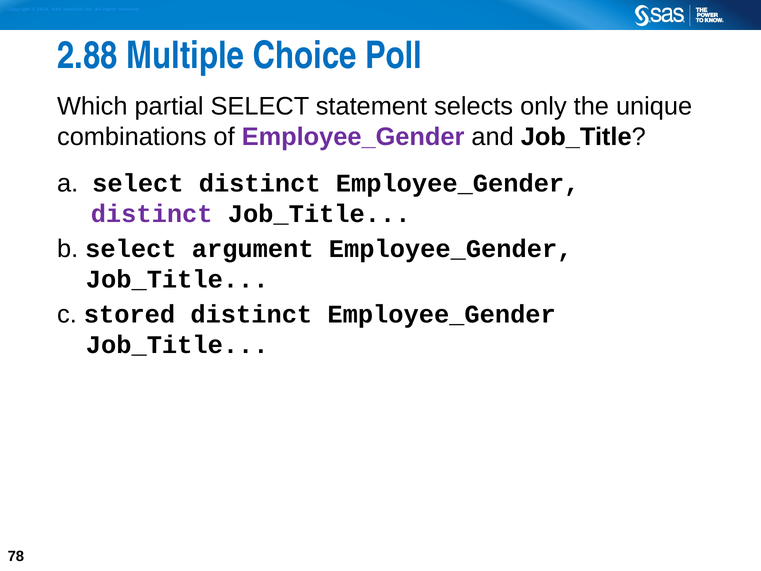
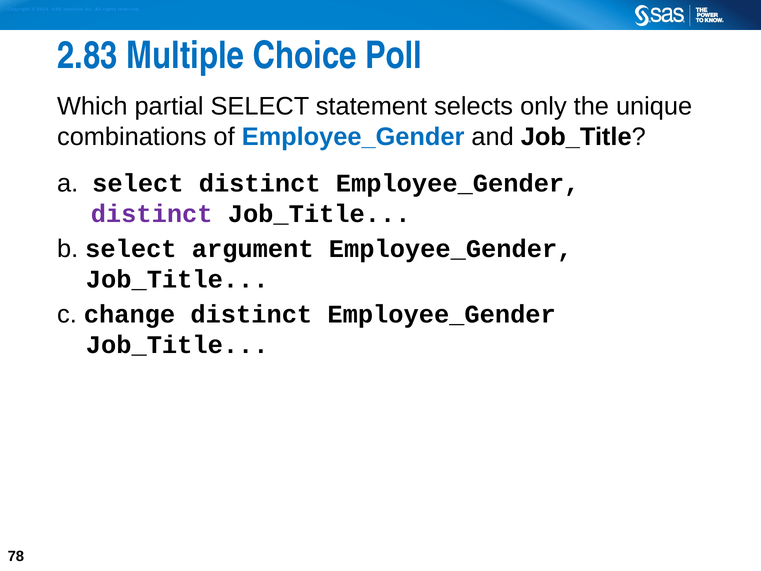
2.88: 2.88 -> 2.83 (87, 56)
Employee_Gender colour: purple -> blue (353, 137)
stored: stored -> change (130, 314)
